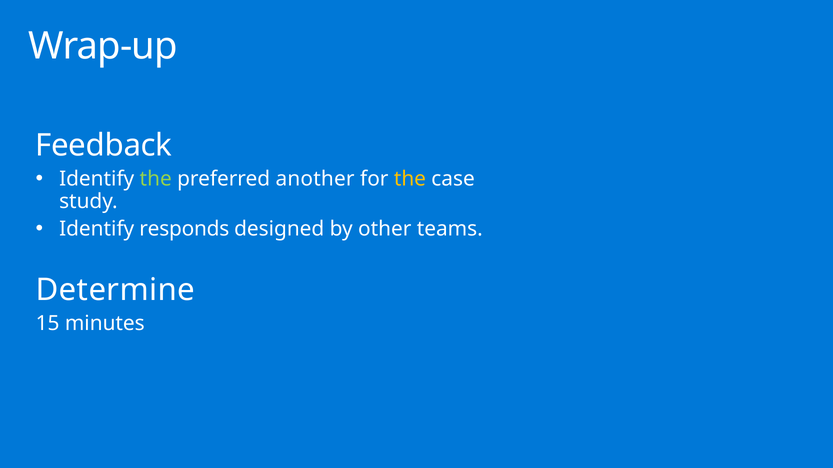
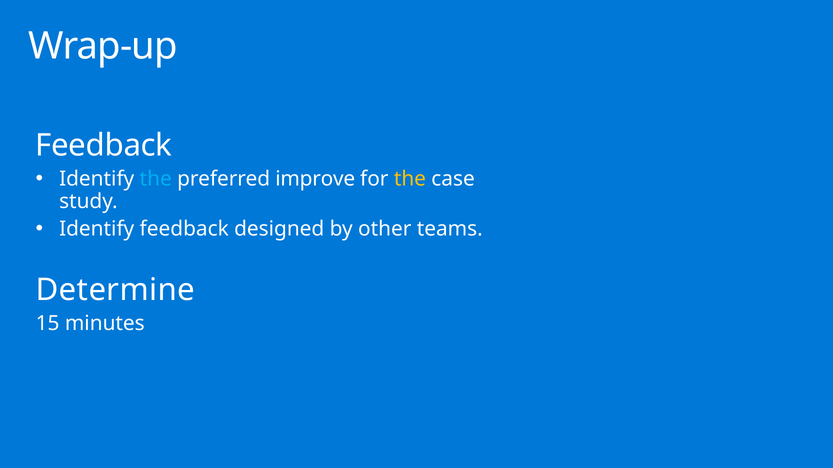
the colour: light green -> light blue (156, 179)
another: another -> improve (315, 179)
Identify responds: responds -> feedback (184, 229)
